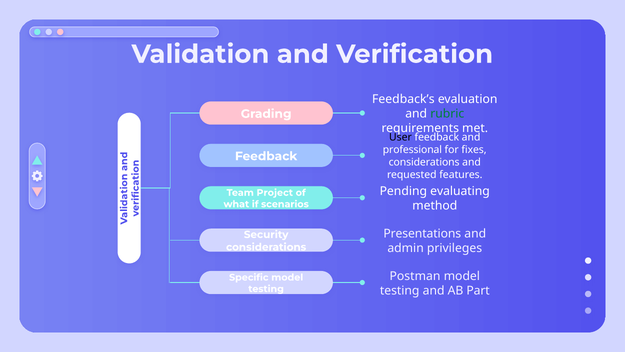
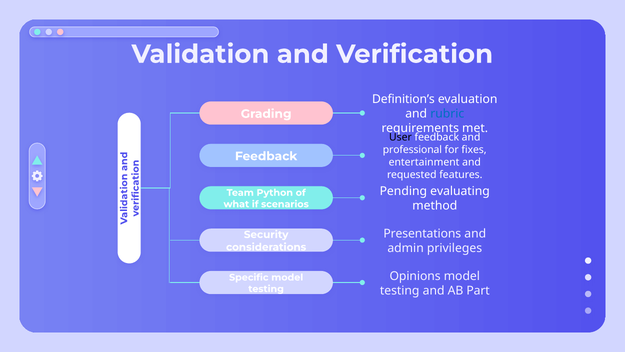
Feedback’s: Feedback’s -> Definition’s (403, 99)
rubric colour: green -> blue (447, 114)
considerations: considerations -> entertainment (424, 162)
Project: Project -> Python (275, 192)
Postman: Postman -> Opinions (415, 276)
